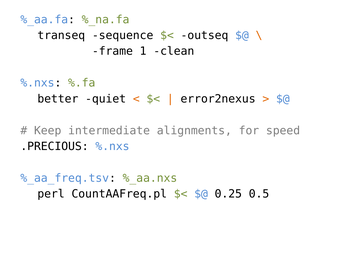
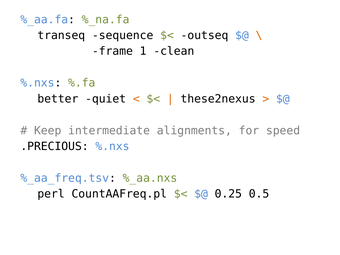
error2nexus: error2nexus -> these2nexus (218, 99)
